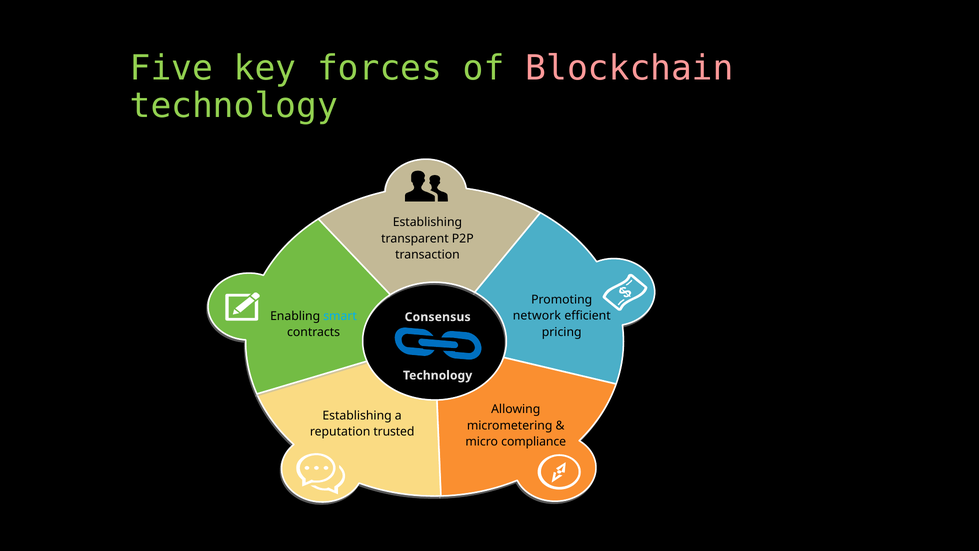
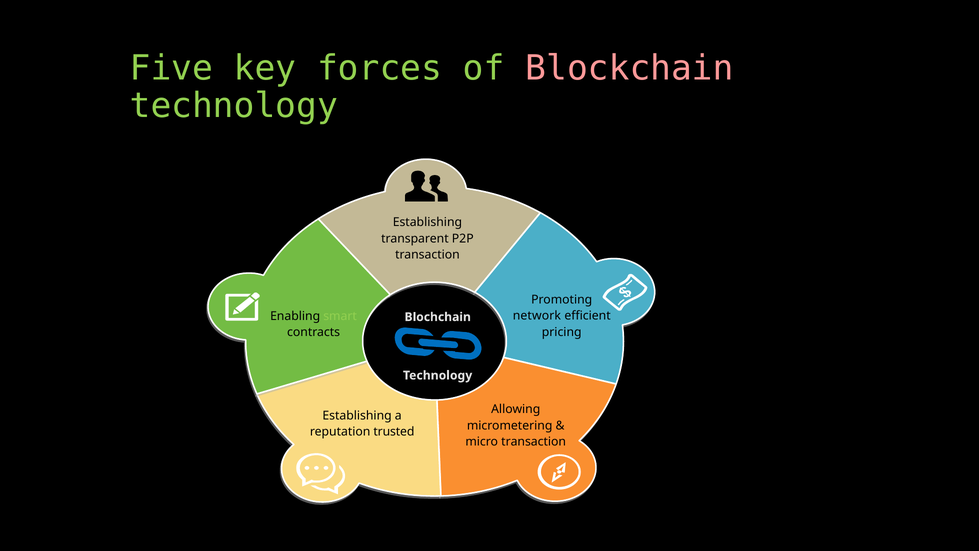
smart colour: light blue -> light green (340, 316)
Consensus: Consensus -> Blochchain (438, 317)
micro compliance: compliance -> transaction (534, 441)
